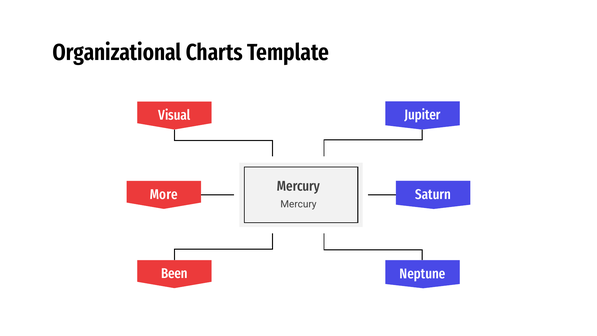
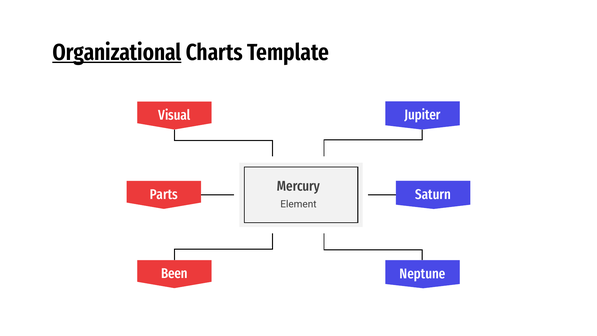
Organizational underline: none -> present (117, 52)
More: More -> Parts (164, 194)
Mercury: Mercury -> Element (298, 204)
